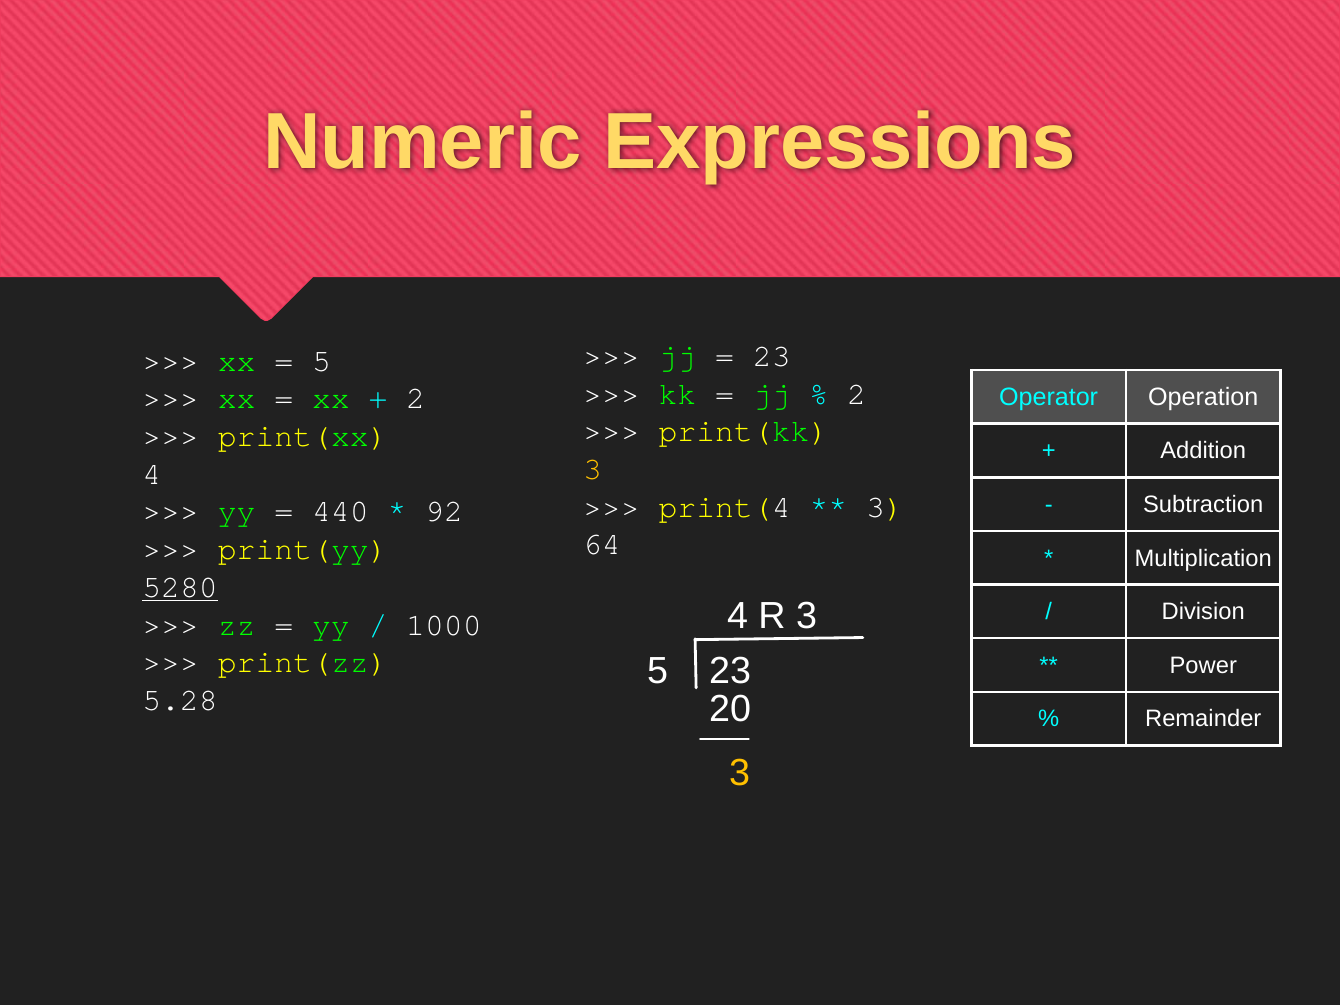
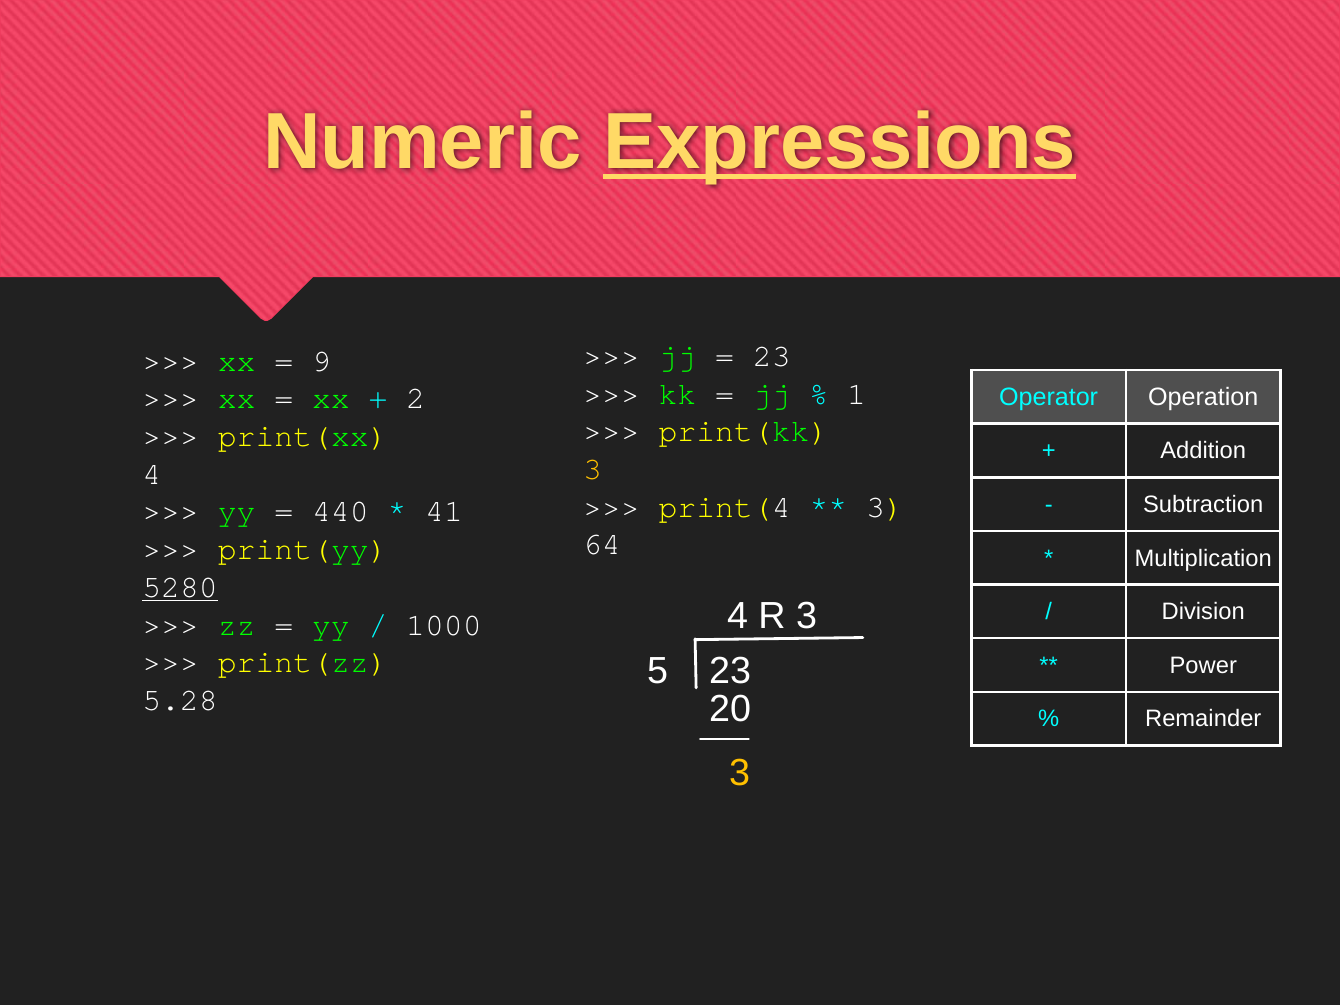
Expressions underline: none -> present (840, 142)
5: 5 -> 9 (322, 361)
2: 2 -> 1 (857, 394)
92: 92 -> 41 (444, 512)
